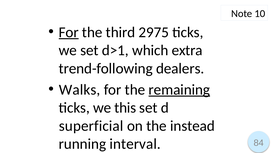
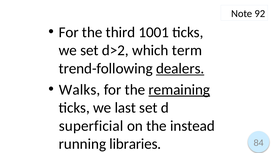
10: 10 -> 92 (260, 14)
For underline: present -> none (69, 32)
2975: 2975 -> 1001 (154, 32)
d>1: d>1 -> d>2 (115, 50)
extra: extra -> term (187, 50)
dealers underline: none -> present (180, 68)
this: this -> last (125, 107)
interval: interval -> libraries (135, 143)
